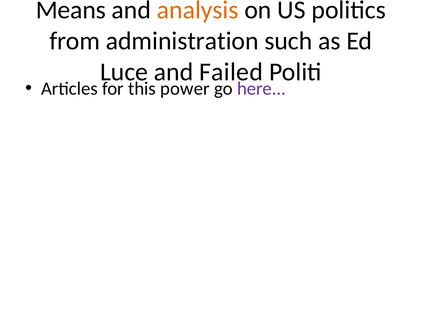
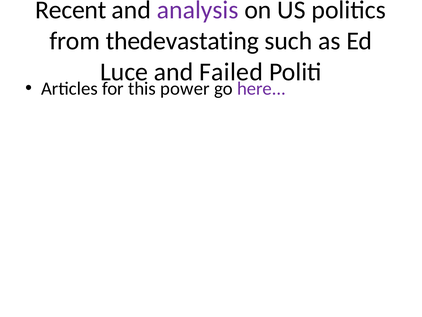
Means: Means -> Recent (71, 10)
analysis colour: orange -> purple (198, 10)
administration: administration -> thedevastating (182, 41)
